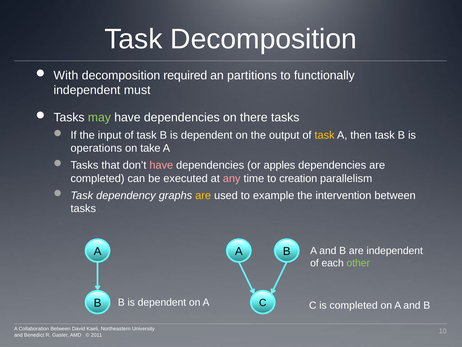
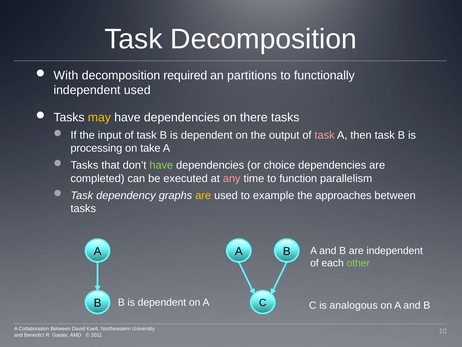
independent must: must -> used (137, 90)
may colour: light green -> yellow (99, 117)
task colour: yellow -> pink (325, 135)
operations: operations -> processing (96, 148)
have colour: pink -> light green (161, 165)
apples: apples -> choice (279, 165)
creation: creation -> function (298, 178)
intervention: intervention -> approaches (343, 195)
is completed: completed -> analogous (354, 305)
